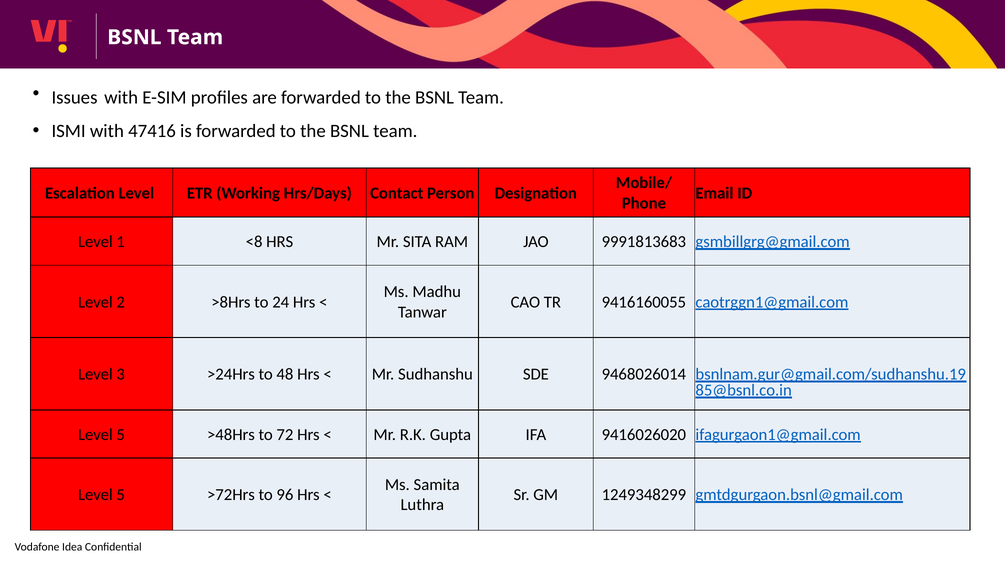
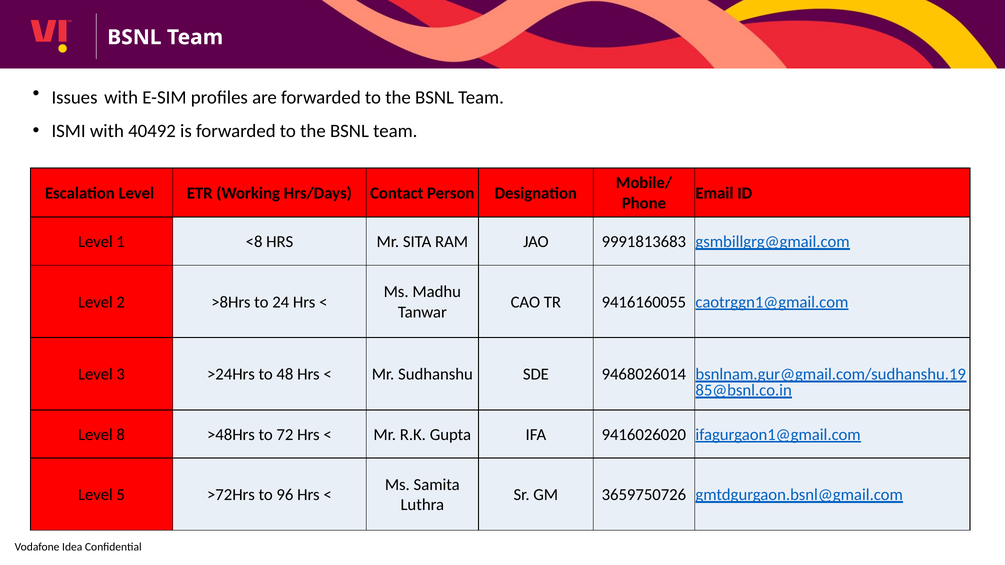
47416: 47416 -> 40492 (152, 131)
5: 5 -> 8 (121, 435)
1249348299: 1249348299 -> 3659750726 (644, 495)
